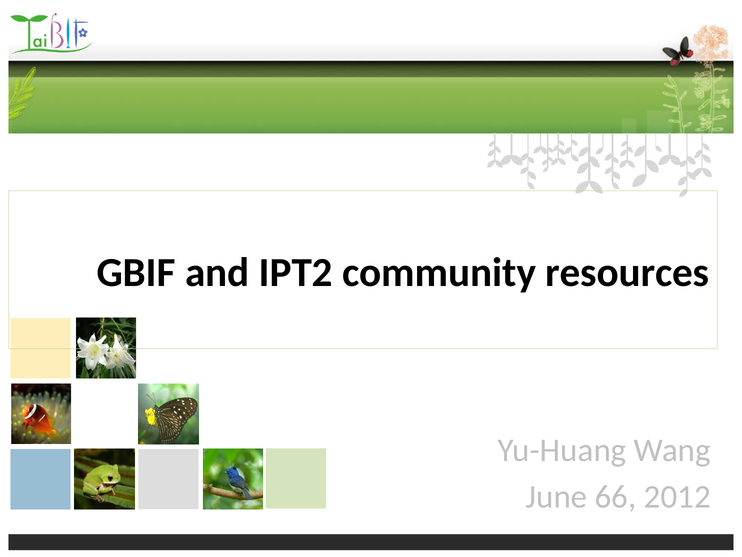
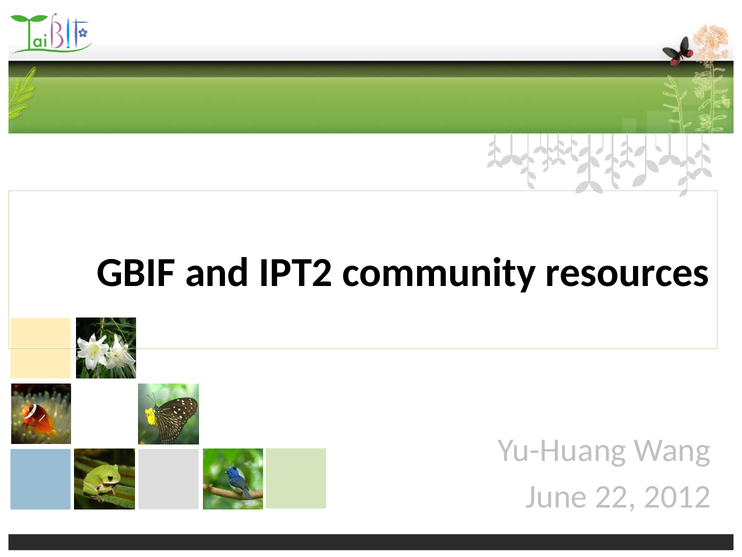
66: 66 -> 22 (616, 496)
